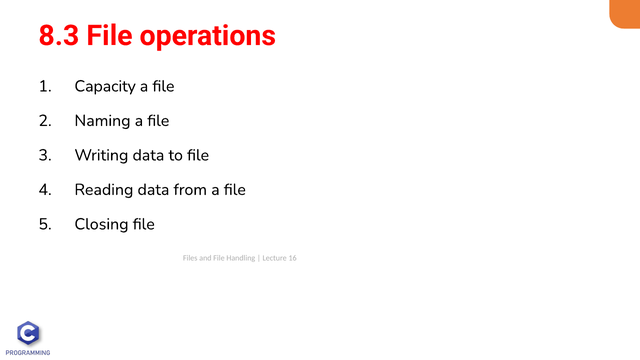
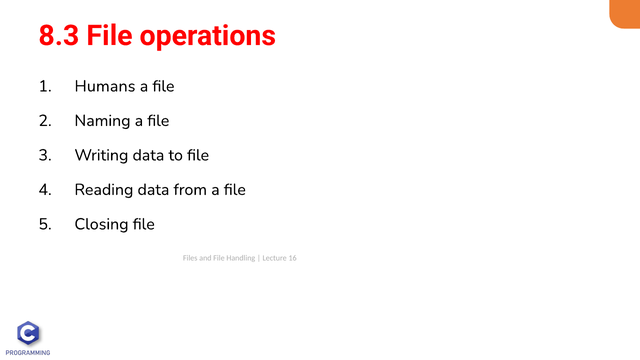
Capacity: Capacity -> Humans (105, 86)
